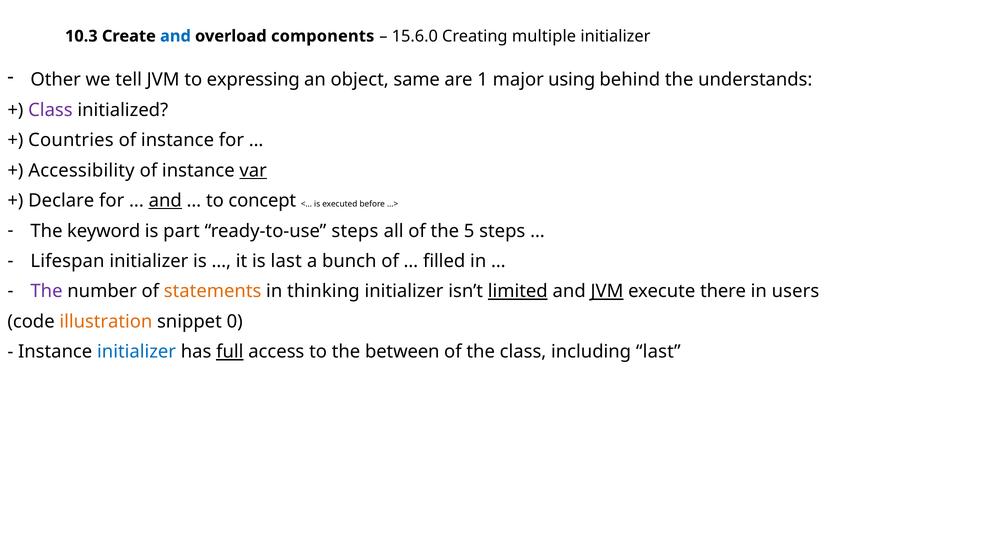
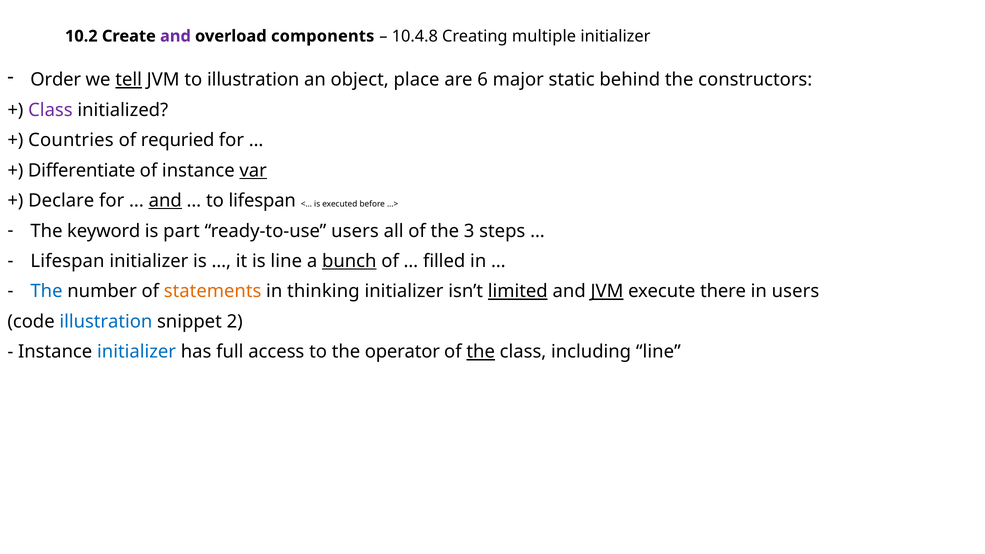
10.3: 10.3 -> 10.2 (81, 36)
and colour: blue -> purple (175, 36)
15.6.0: 15.6.0 -> 10.4.8 (415, 36)
Other: Other -> Order (56, 80)
tell underline: none -> present (129, 80)
to expressing: expressing -> illustration (253, 80)
same: same -> place (417, 80)
1: 1 -> 6 (483, 80)
using: using -> static (572, 80)
understands: understands -> constructors (755, 80)
instance: instance -> requried (178, 140)
Accessibility: Accessibility -> Differentiate (82, 171)
to concept: concept -> lifespan (262, 201)
ready-to-use steps: steps -> users (355, 231)
5: 5 -> 3 (469, 231)
is last: last -> line (286, 261)
bunch underline: none -> present (349, 261)
The colour: purple -> blue (47, 291)
illustration colour: orange -> blue (106, 322)
0: 0 -> 2 (235, 322)
full underline: present -> none (230, 352)
between: between -> operator (402, 352)
the underline: none -> present (481, 352)
including last: last -> line (658, 352)
